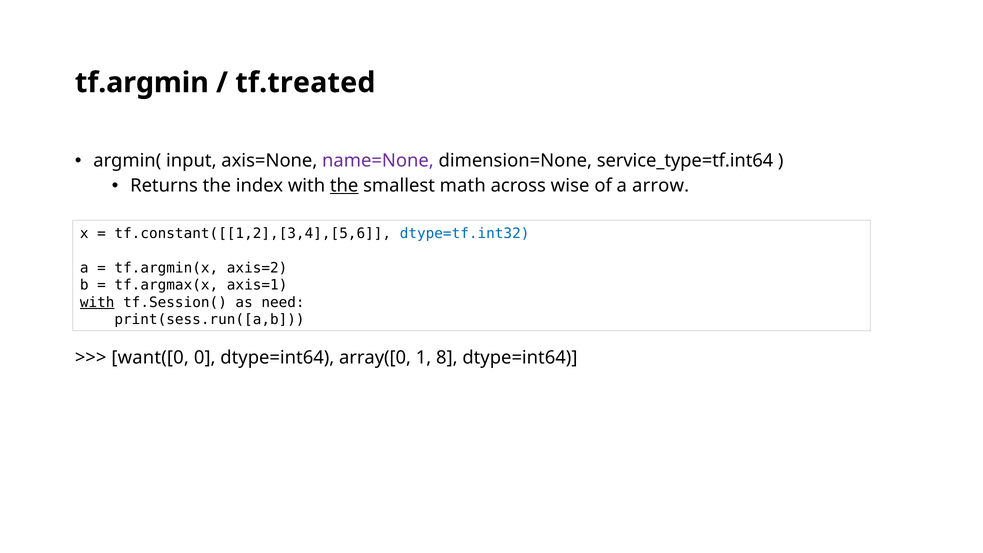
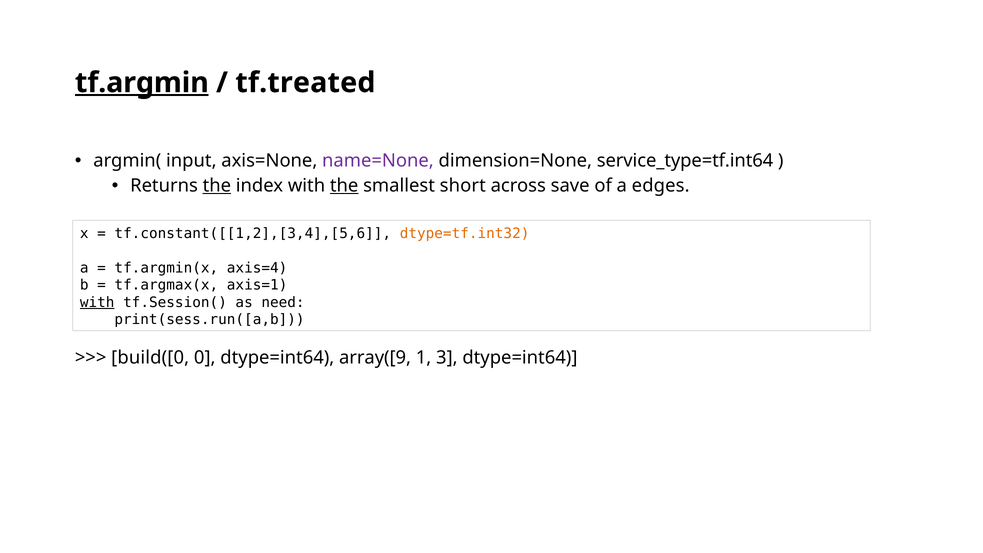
tf.argmin underline: none -> present (142, 83)
the underline: none -> present (217, 186)
math: math -> short (463, 186)
wise: wise -> save (570, 186)
arrow: arrow -> edges (661, 186)
dtype=tf.int32 colour: blue -> orange (465, 233)
axis=2: axis=2 -> axis=4 (257, 268)
want([0: want([0 -> build([0 (150, 358)
array([0: array([0 -> array([9 (375, 358)
8: 8 -> 3 (447, 358)
